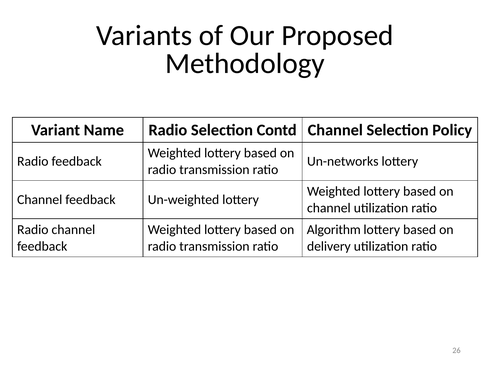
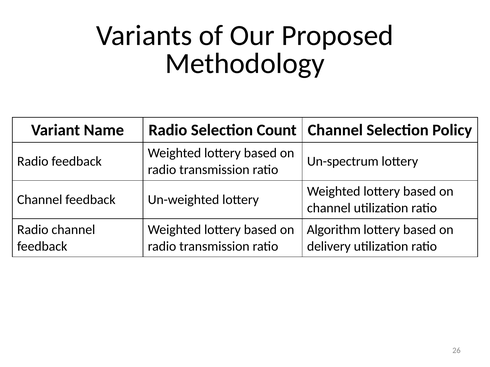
Contd: Contd -> Count (277, 130)
Un-networks: Un-networks -> Un-spectrum (343, 162)
